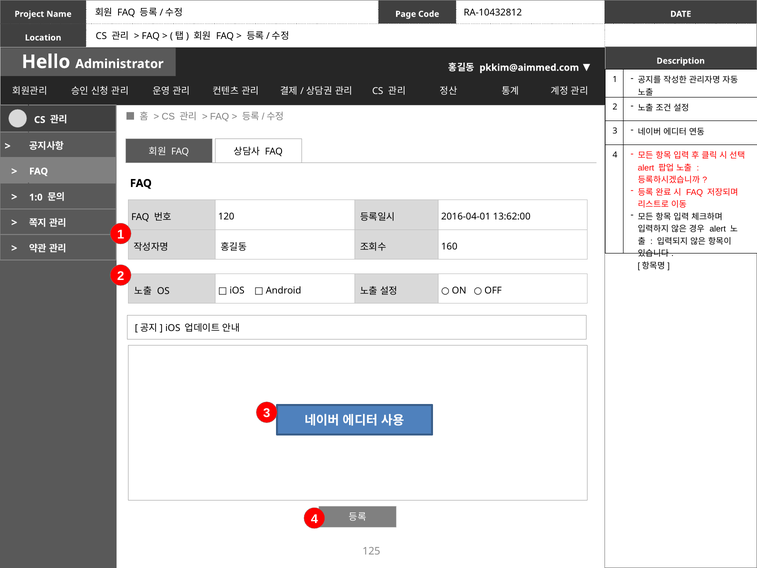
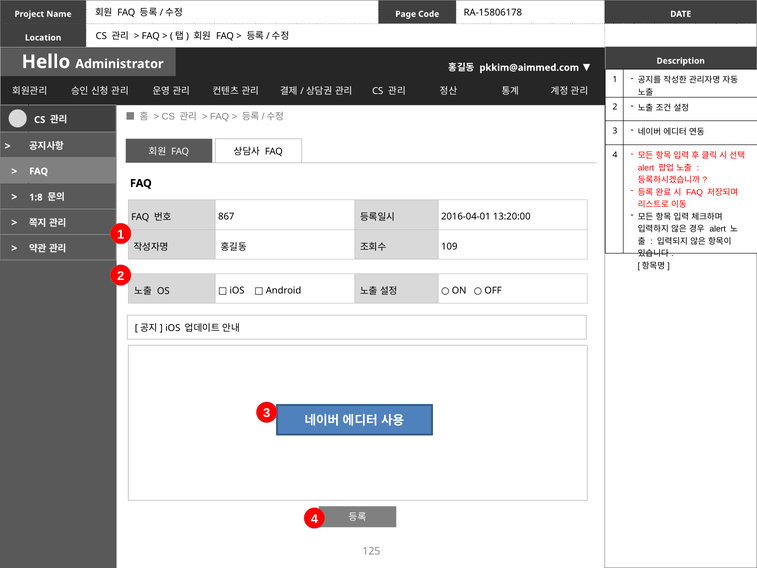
RA-10432812: RA-10432812 -> RA-15806178 (493, 12)
1:0: 1:0 -> 1:8 (36, 197)
120: 120 -> 867 (226, 217)
13:62:00: 13:62:00 -> 13:20:00 (512, 217)
160: 160 -> 109 (449, 247)
